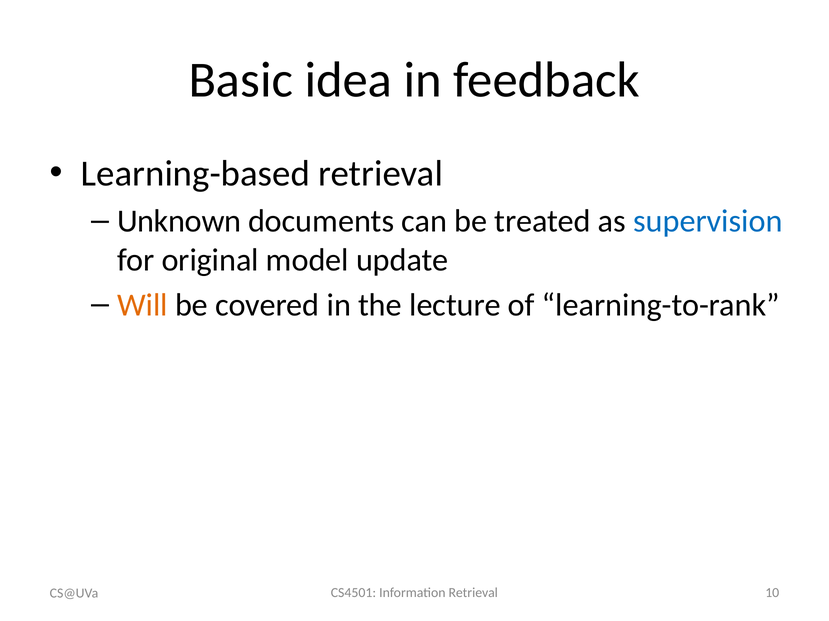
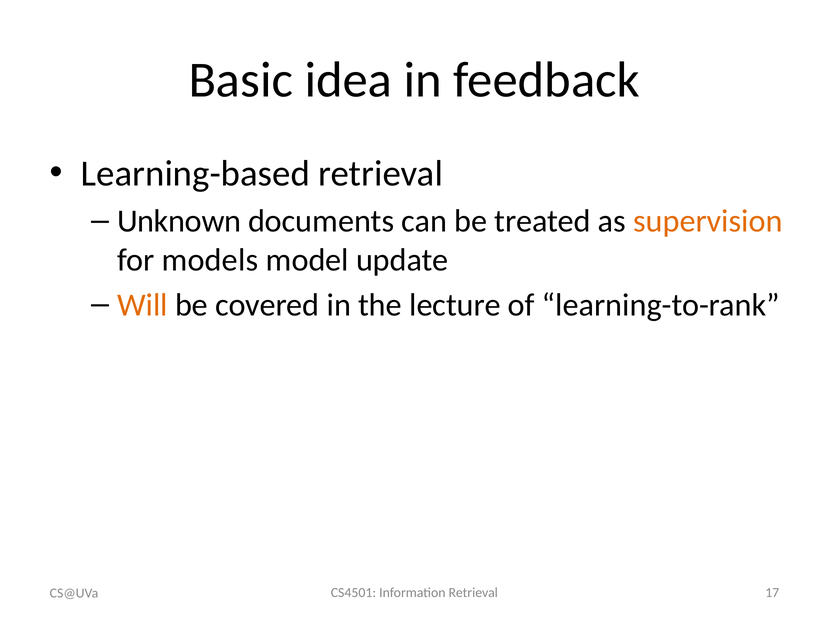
supervision colour: blue -> orange (708, 222)
original: original -> models (210, 260)
10: 10 -> 17 (772, 594)
